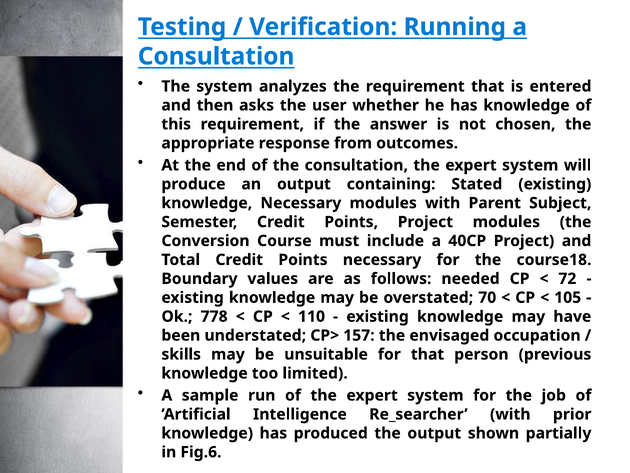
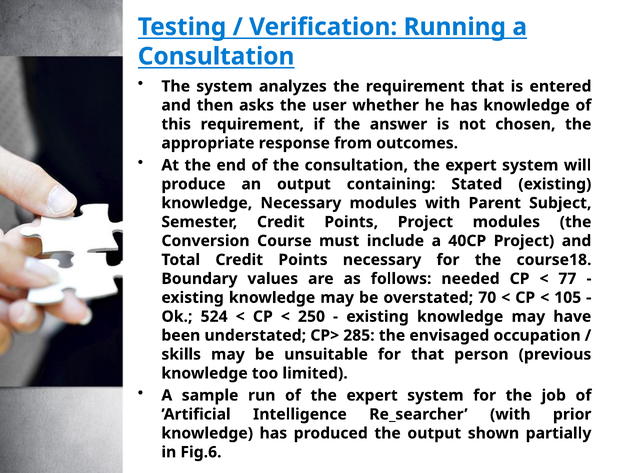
72: 72 -> 77 (567, 278)
778: 778 -> 524 (214, 316)
110: 110 -> 250 (312, 316)
157: 157 -> 285 (359, 335)
